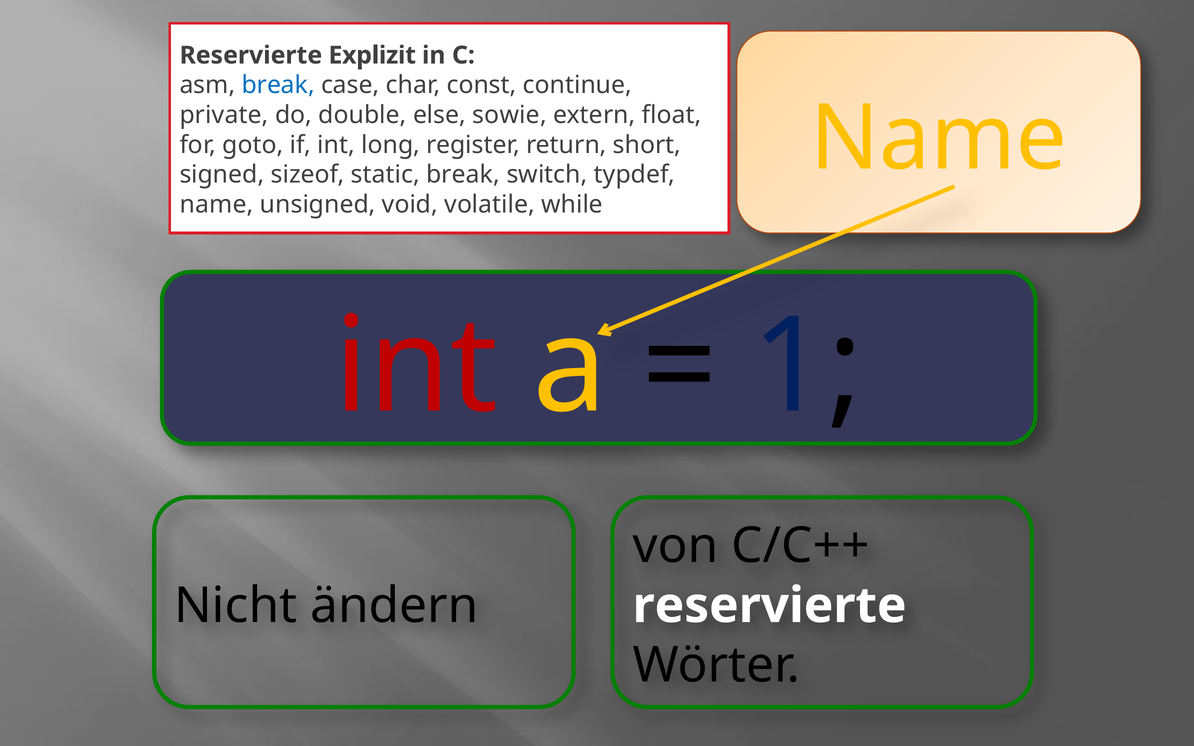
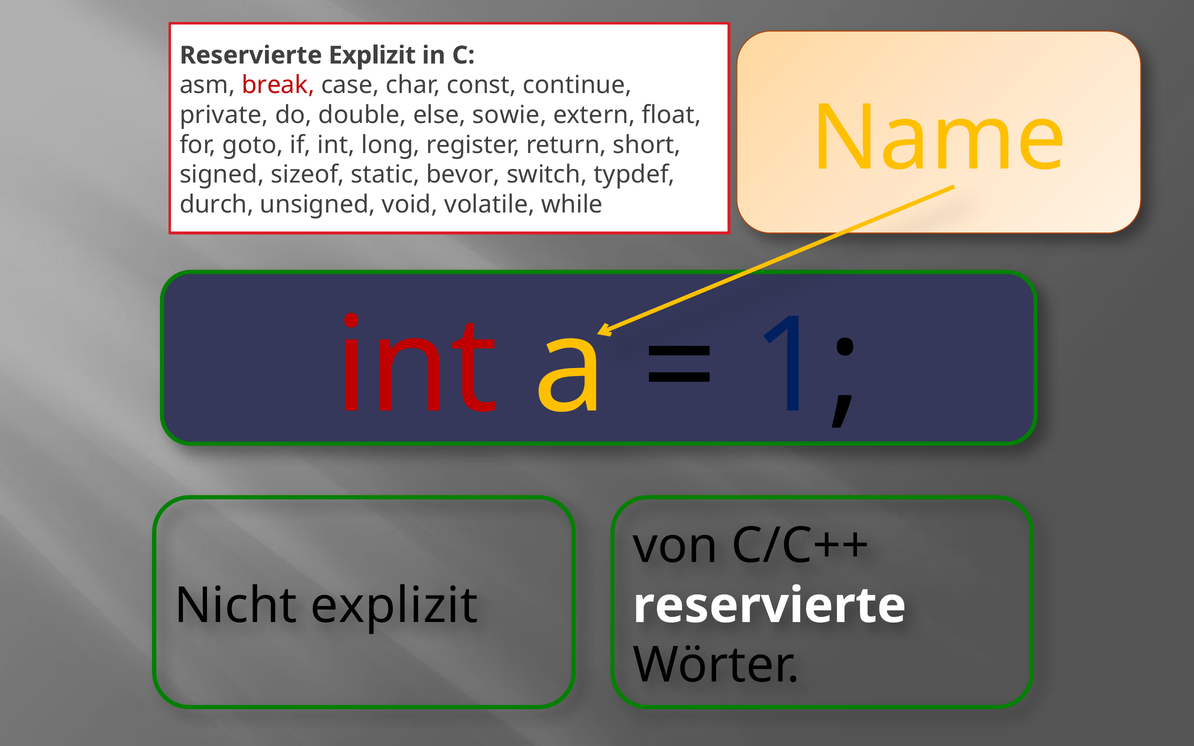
break colour: blue -> red (278, 85)
static break: break -> bevor (463, 175)
name: name -> durch (217, 204)
Nicht ändern: ändern -> explizit (394, 605)
